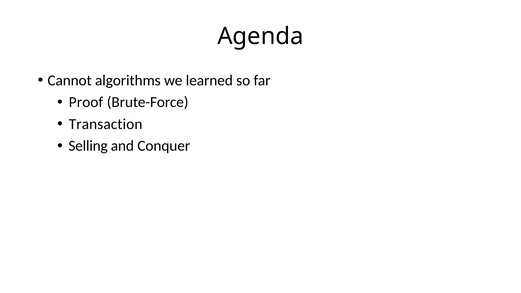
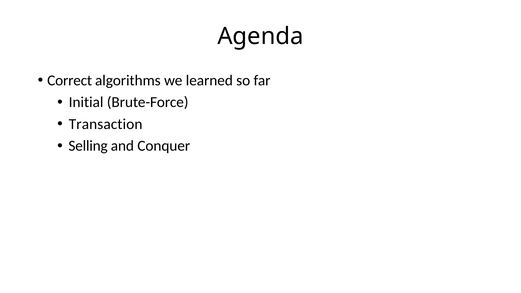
Cannot: Cannot -> Correct (70, 80)
Proof: Proof -> Initial (86, 102)
